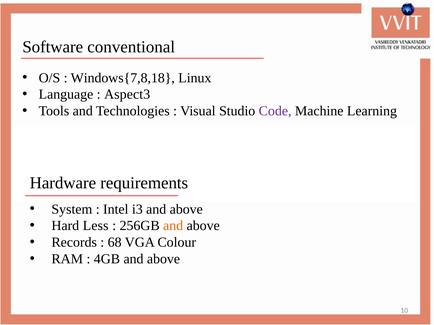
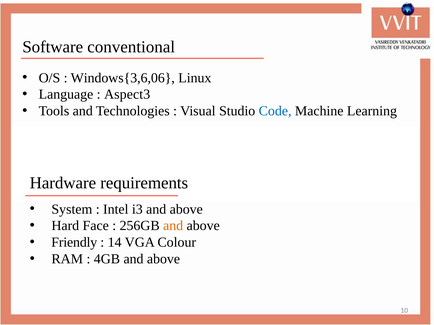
Windows{7,8,18: Windows{7,8,18 -> Windows{3,6,06 (123, 78)
Code colour: purple -> blue (275, 111)
Less: Less -> Face (96, 226)
Records: Records -> Friendly (74, 243)
68: 68 -> 14 (115, 243)
